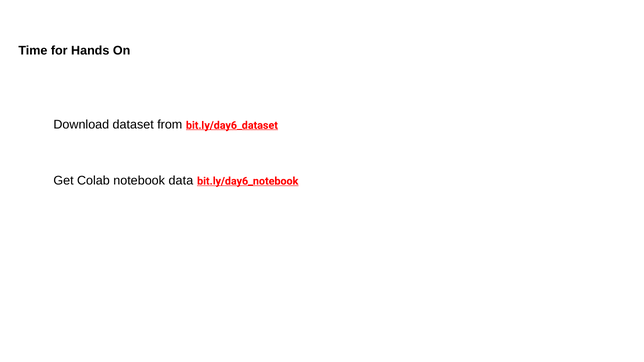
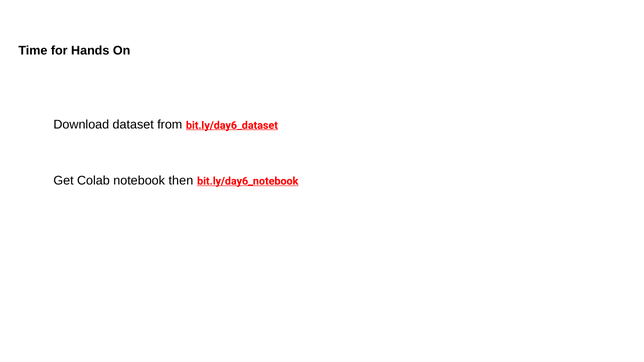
data: data -> then (181, 181)
